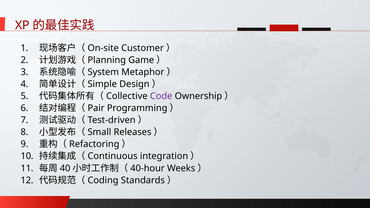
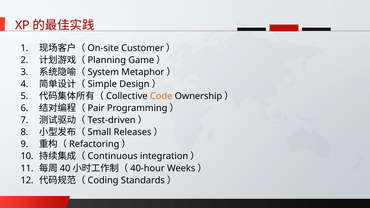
Code colour: purple -> orange (161, 96)
